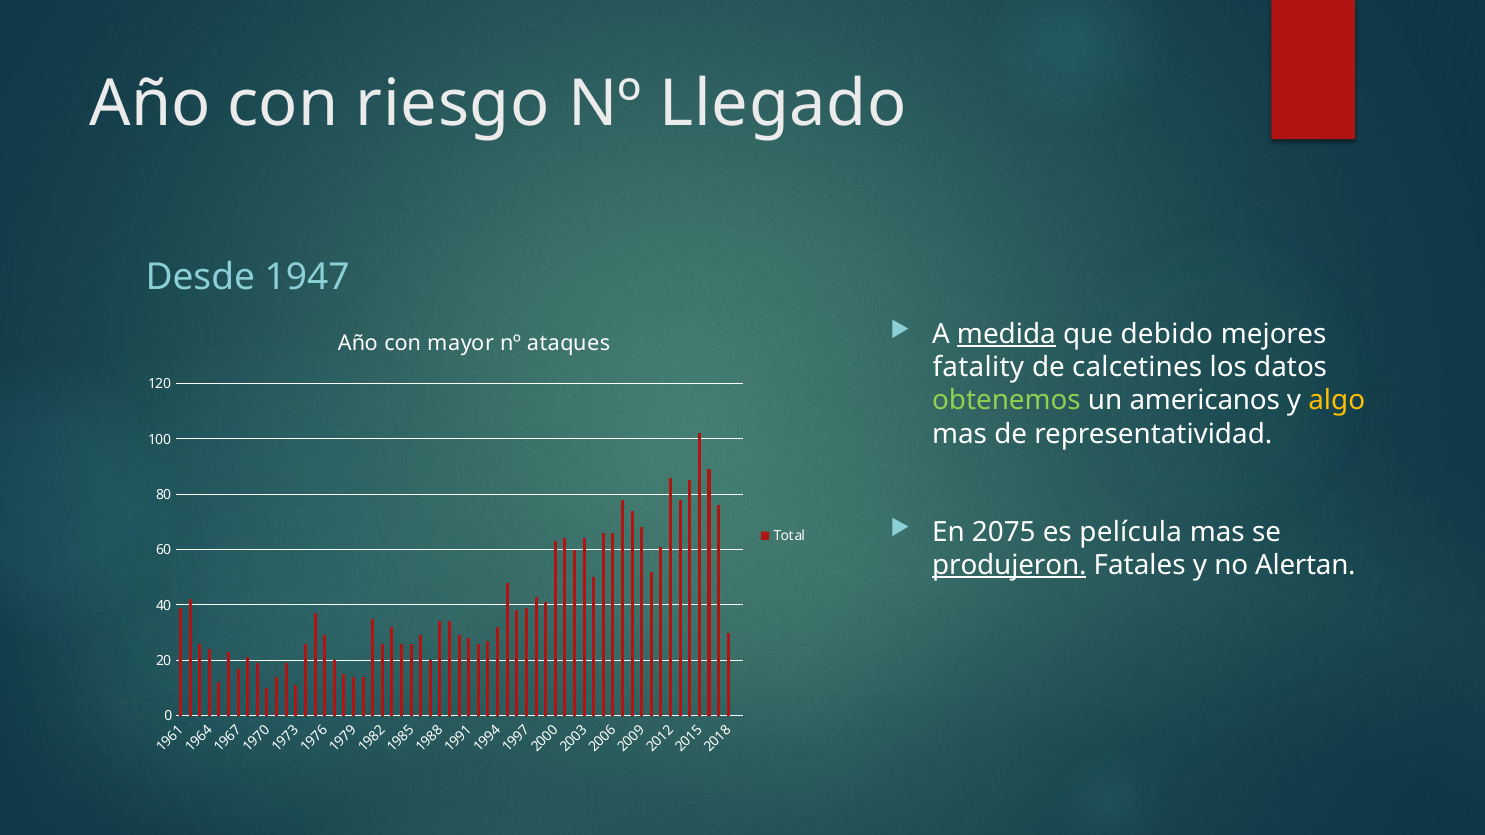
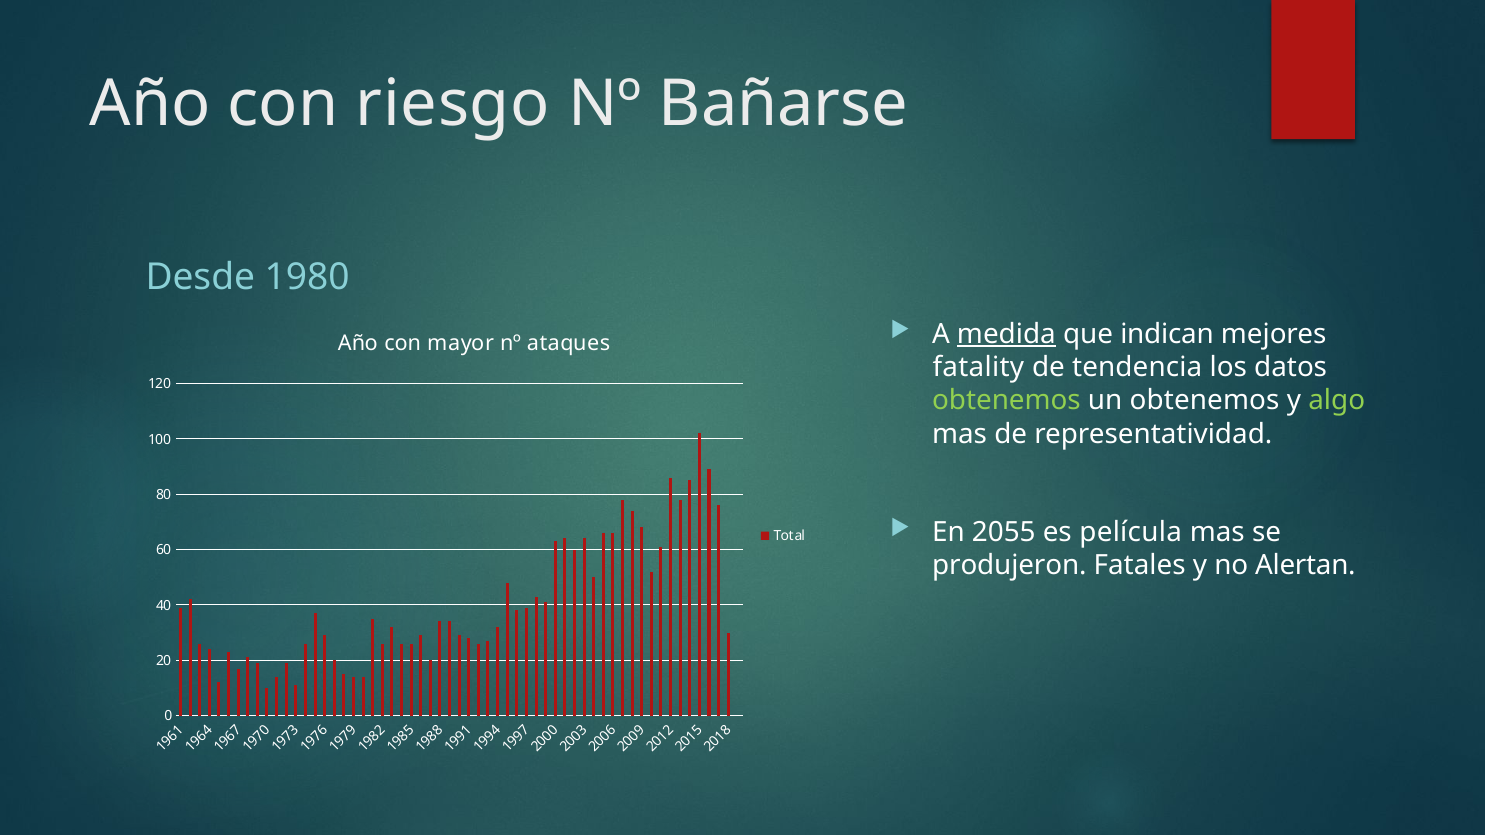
Llegado: Llegado -> Bañarse (784, 104)
1947: 1947 -> 1980 (307, 277)
debido: debido -> indican (1167, 334)
calcetines: calcetines -> tendencia (1137, 368)
un americanos: americanos -> obtenemos (1205, 401)
algo colour: yellow -> light green (1337, 401)
2075: 2075 -> 2055 (1004, 532)
produjeron underline: present -> none (1009, 566)
